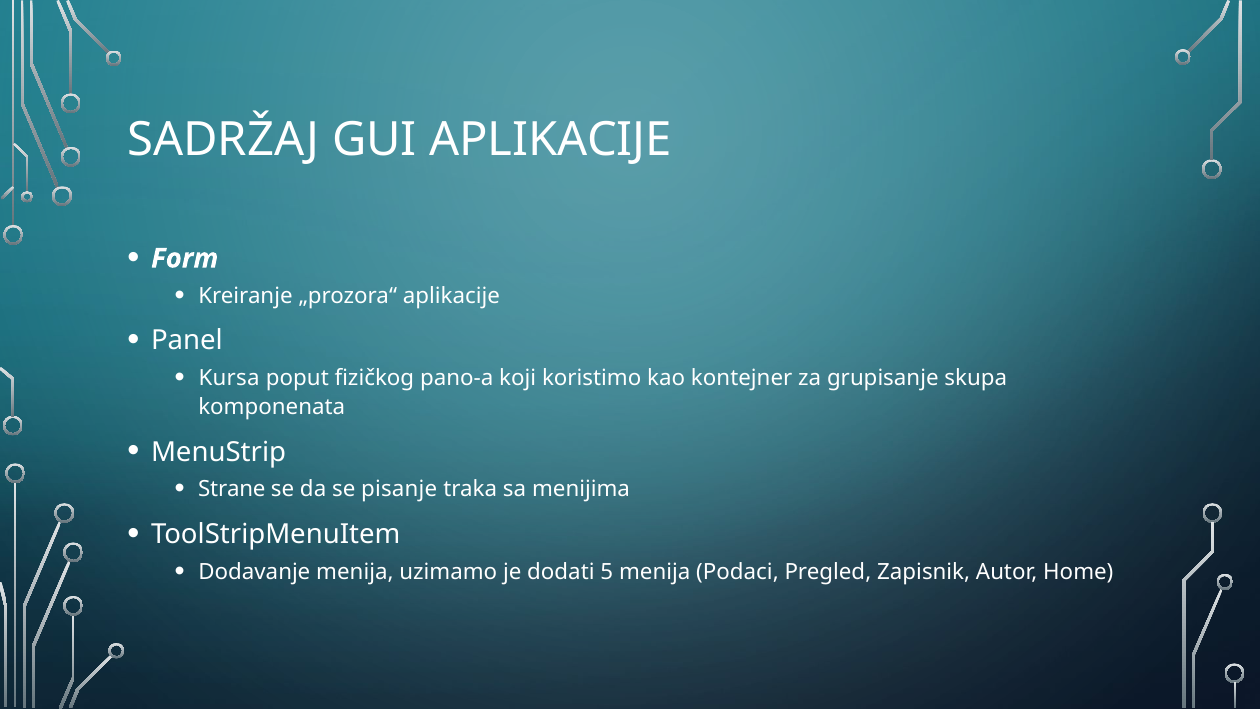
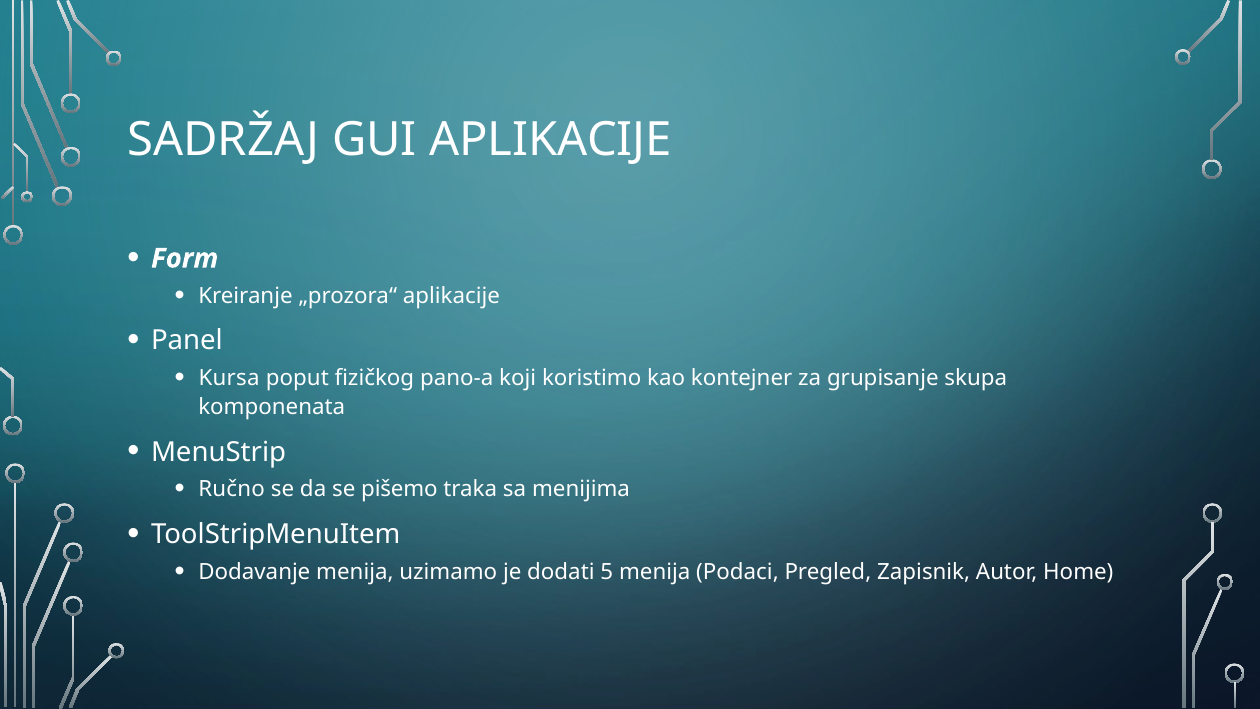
Strane: Strane -> Ručno (232, 489)
pisanje: pisanje -> pišemo (399, 489)
